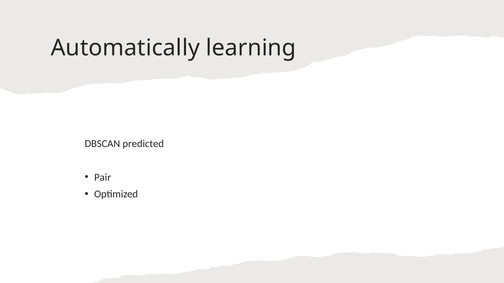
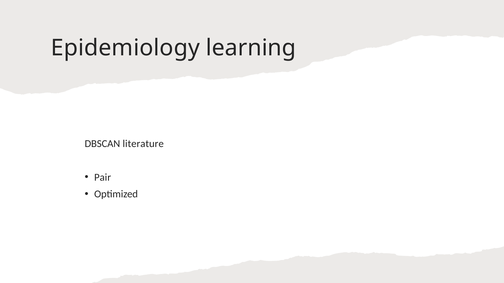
Automatically: Automatically -> Epidemiology (125, 48)
predicted: predicted -> literature (143, 144)
